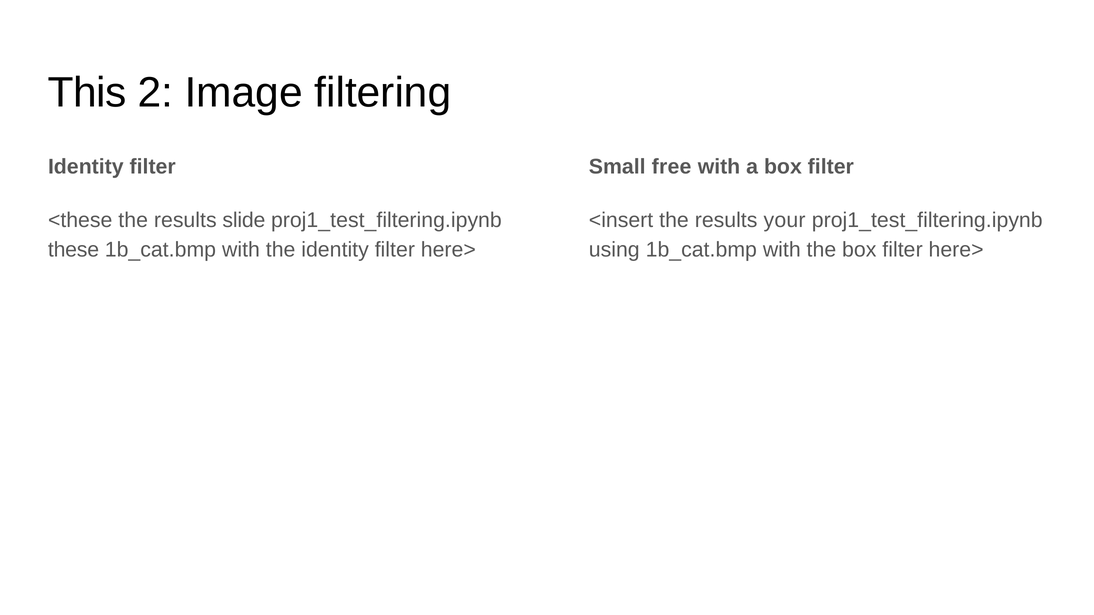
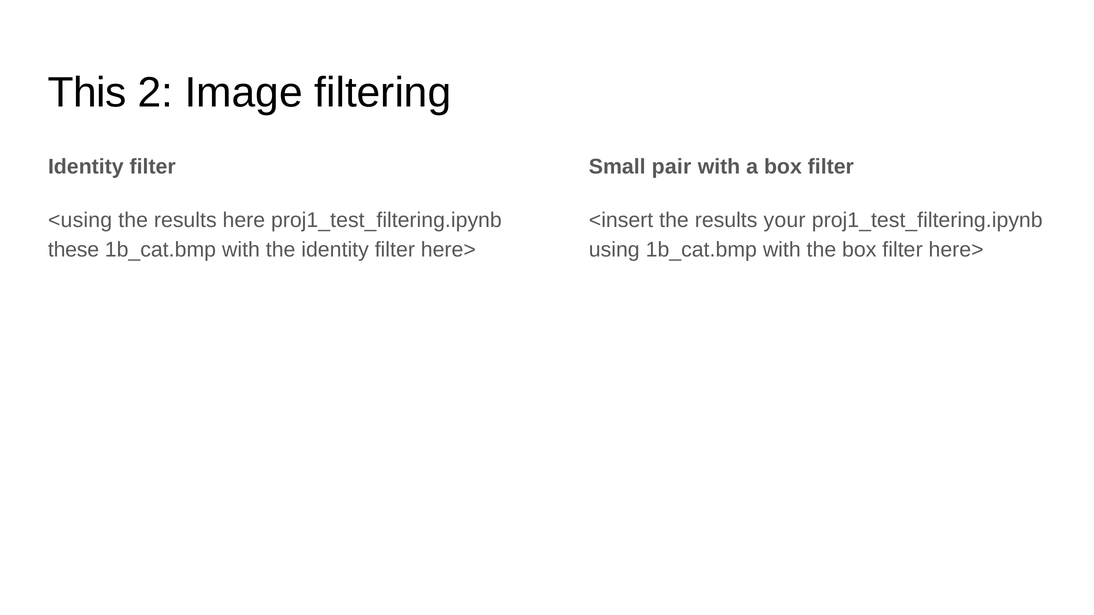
free: free -> pair (672, 167)
<these: <these -> <using (80, 220)
slide: slide -> here (244, 220)
